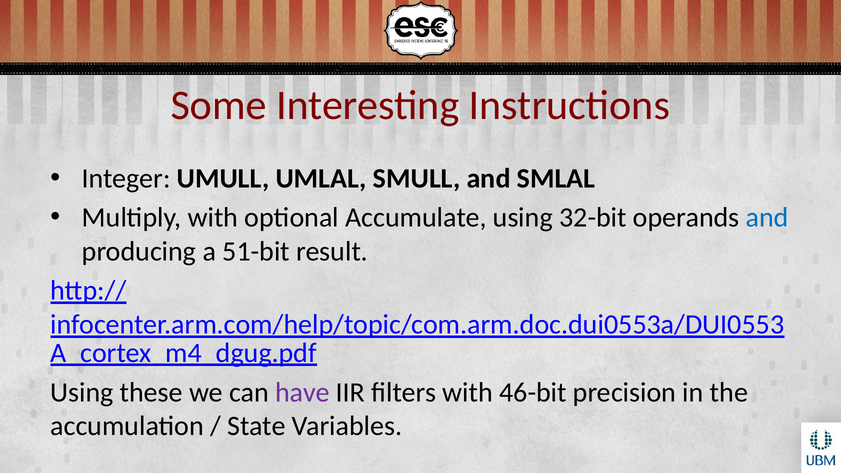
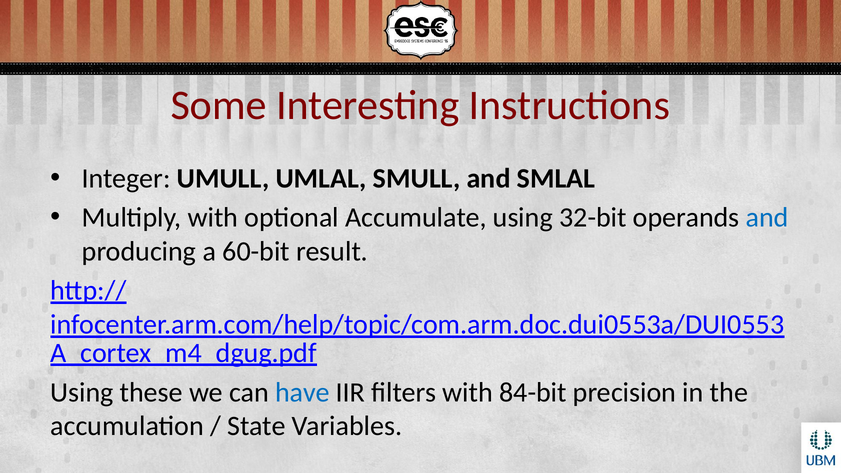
51-bit: 51-bit -> 60-bit (256, 251)
have colour: purple -> blue (303, 393)
46-bit: 46-bit -> 84-bit (533, 393)
